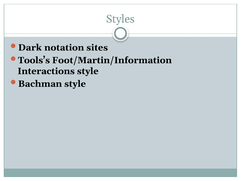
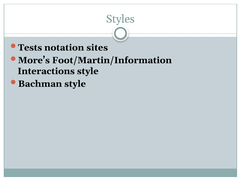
Dark: Dark -> Tests (30, 47)
Tools’s: Tools’s -> More’s (34, 60)
